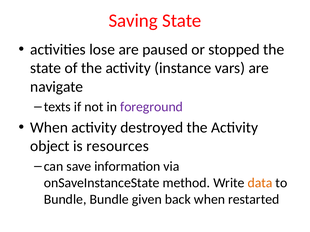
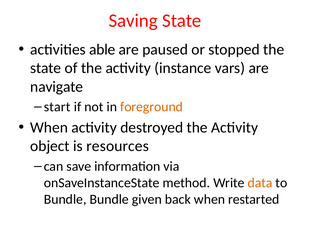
lose: lose -> able (102, 50)
texts: texts -> start (57, 107)
foreground colour: purple -> orange (152, 107)
